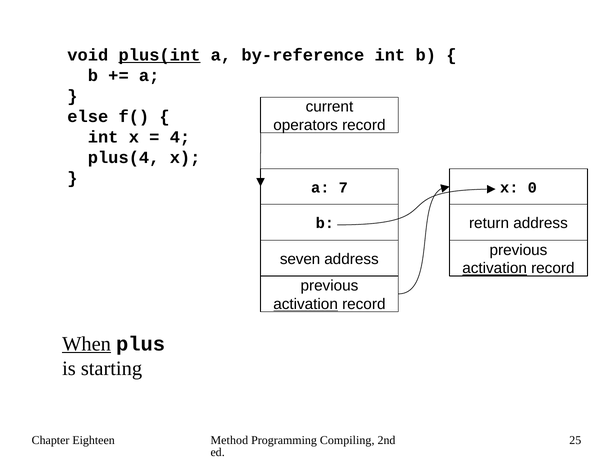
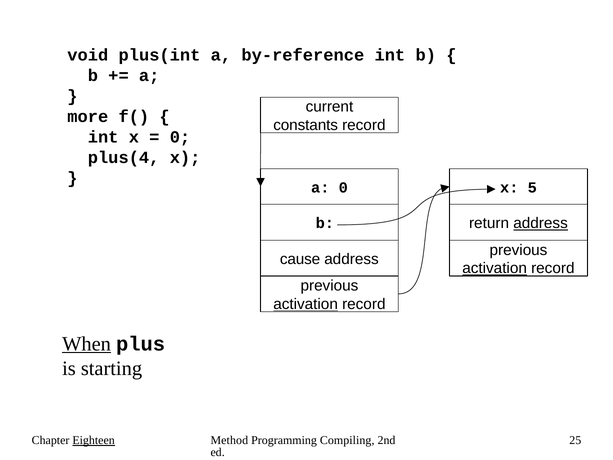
plus(int underline: present -> none (159, 55)
else: else -> more (88, 117)
operators: operators -> constants (306, 125)
4: 4 -> 0 (180, 137)
a 7: 7 -> 0 (343, 188)
0: 0 -> 5 (532, 188)
address underline: none -> present (541, 223)
seven: seven -> cause (300, 259)
Eighteen underline: none -> present (94, 440)
